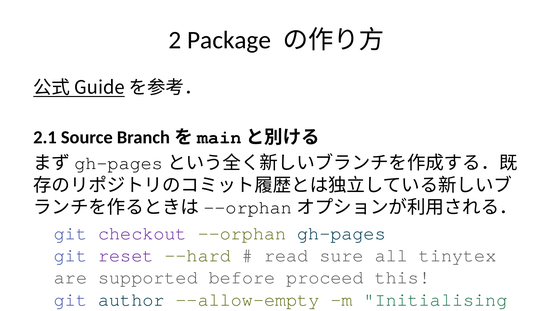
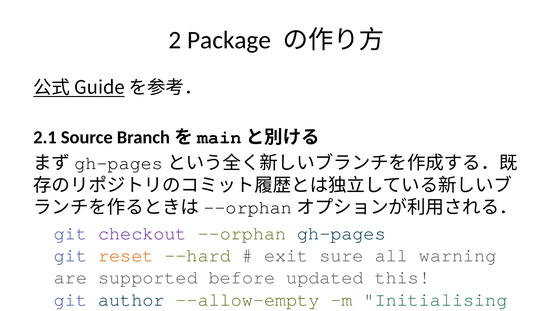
reset colour: purple -> orange (126, 255)
read: read -> exit (286, 255)
all tinytex: tinytex -> warning (458, 255)
proceed: proceed -> updated (325, 278)
